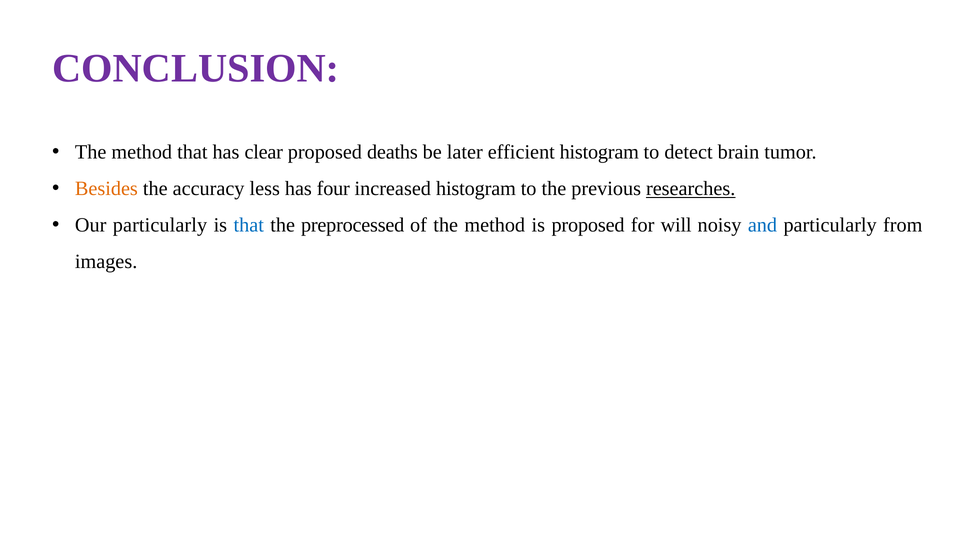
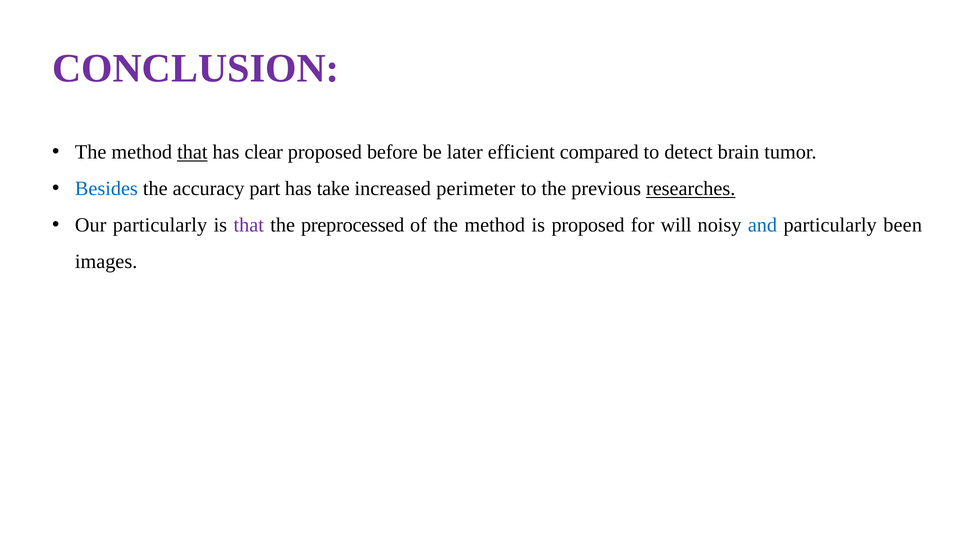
that underline: none -> present (192, 152)
deaths: deaths -> before (392, 152)
efficient histogram: histogram -> compared (599, 152)
Besides colour: orange -> blue (106, 189)
less: less -> part (265, 189)
four: four -> take (333, 189)
increased histogram: histogram -> perimeter (476, 189)
that colour: blue -> purple (249, 225)
from: from -> been (903, 225)
